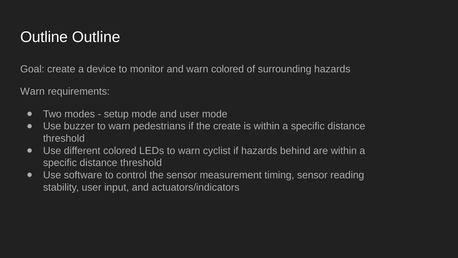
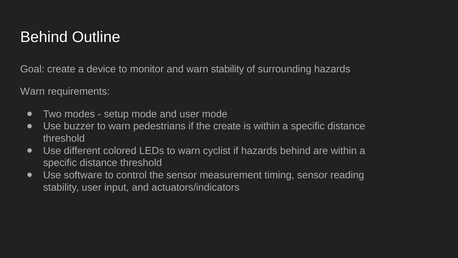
Outline: Outline -> Behind (44, 37)
warn colored: colored -> stability (228, 69)
